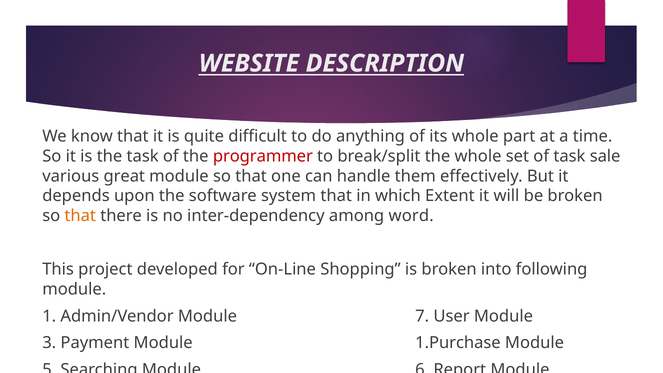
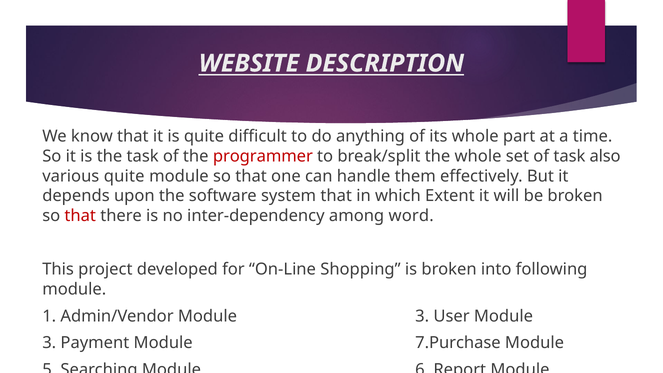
sale: sale -> also (605, 156)
various great: great -> quite (124, 176)
that colour: orange -> red (80, 216)
Admin/Vendor Module 7: 7 -> 3 (422, 316)
1.Purchase: 1.Purchase -> 7.Purchase (458, 343)
